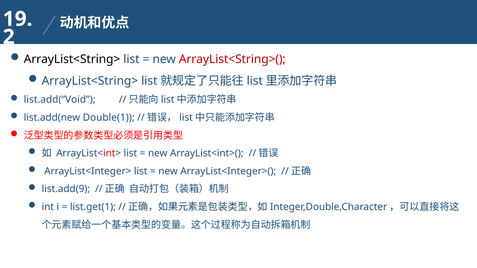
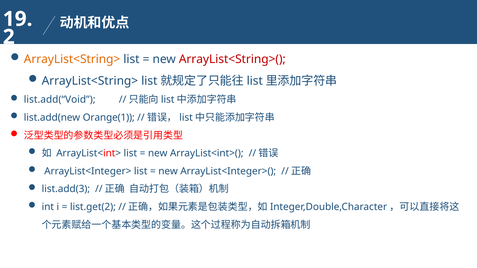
ArrayList<String> colour: black -> orange (72, 59)
Double(1: Double(1 -> Orange(1 (109, 118)
list.add(9: list.add(9 -> list.add(3 (66, 189)
list.get(1: list.get(1 -> list.get(2 (93, 207)
